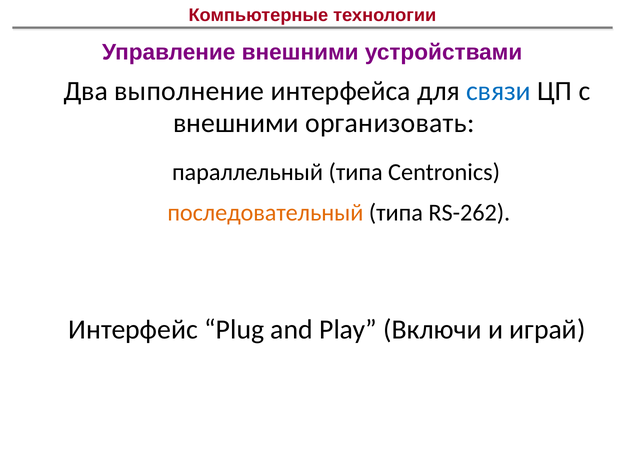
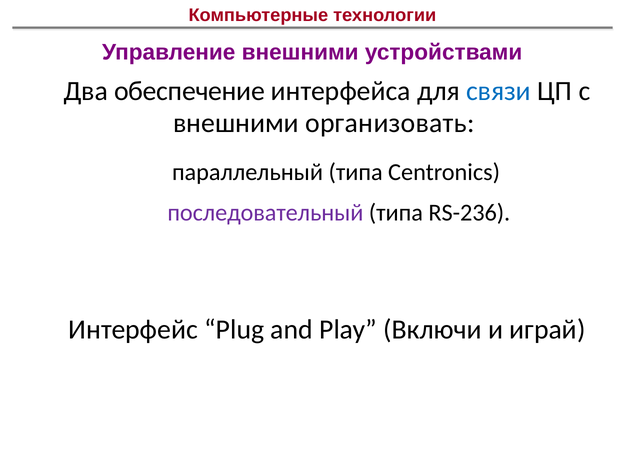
выполнение: выполнение -> обеспечение (190, 91)
последовательный colour: orange -> purple (265, 213)
RS-262: RS-262 -> RS-236 (469, 213)
